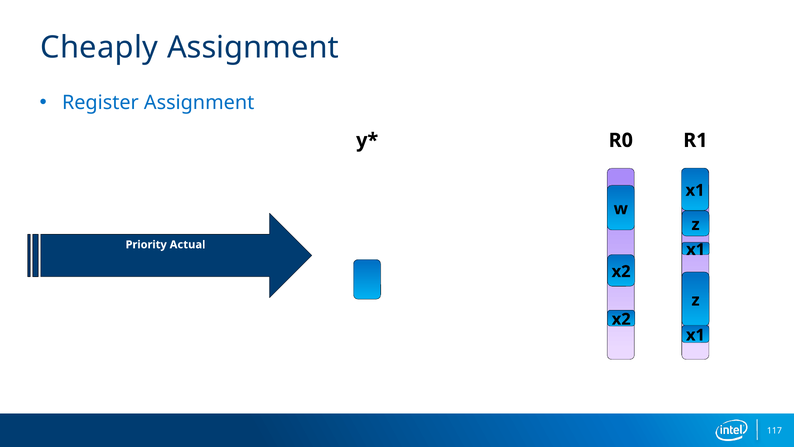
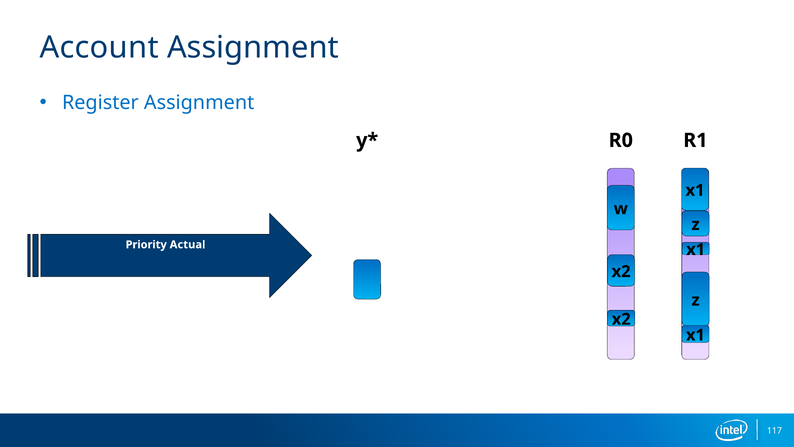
Cheaply: Cheaply -> Account (99, 47)
